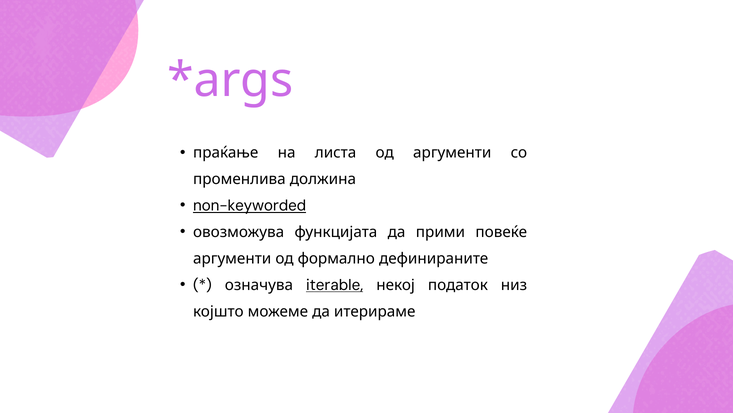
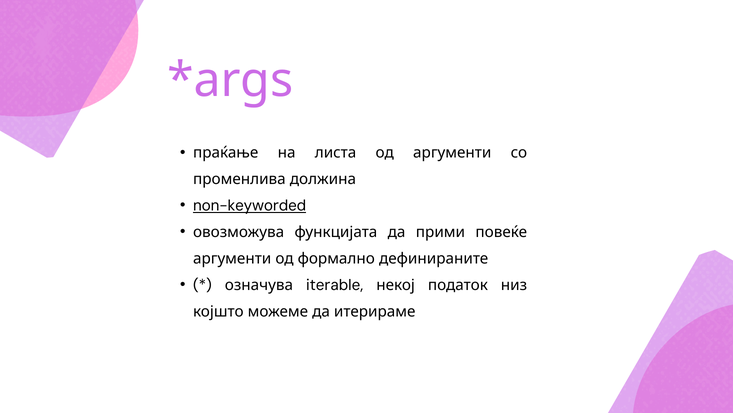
iterable underline: present -> none (335, 285)
